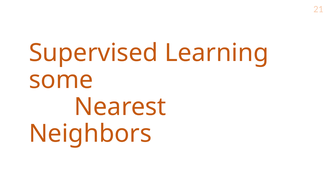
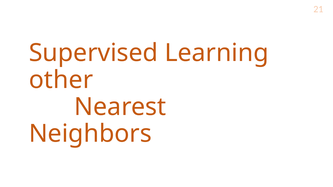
some: some -> other (61, 80)
